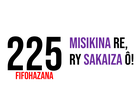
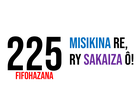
Misikina colour: purple -> blue (90, 43)
